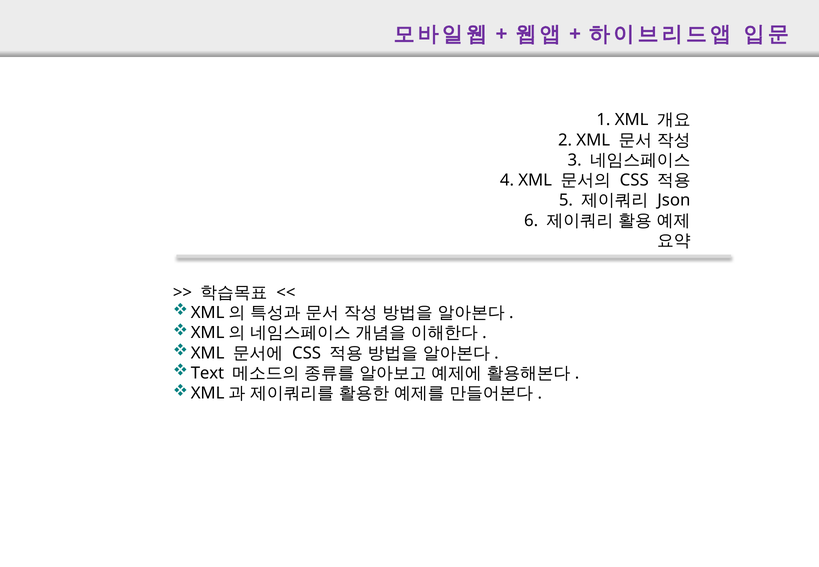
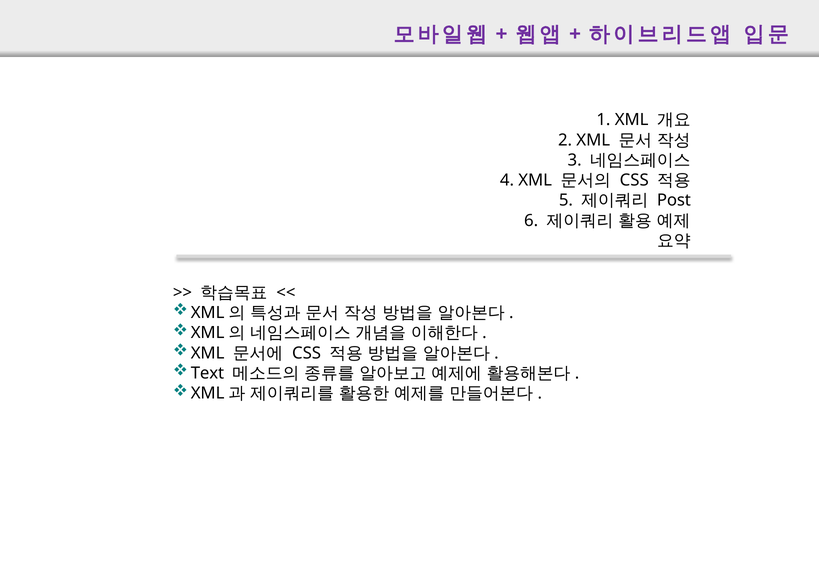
Json: Json -> Post (674, 200)
